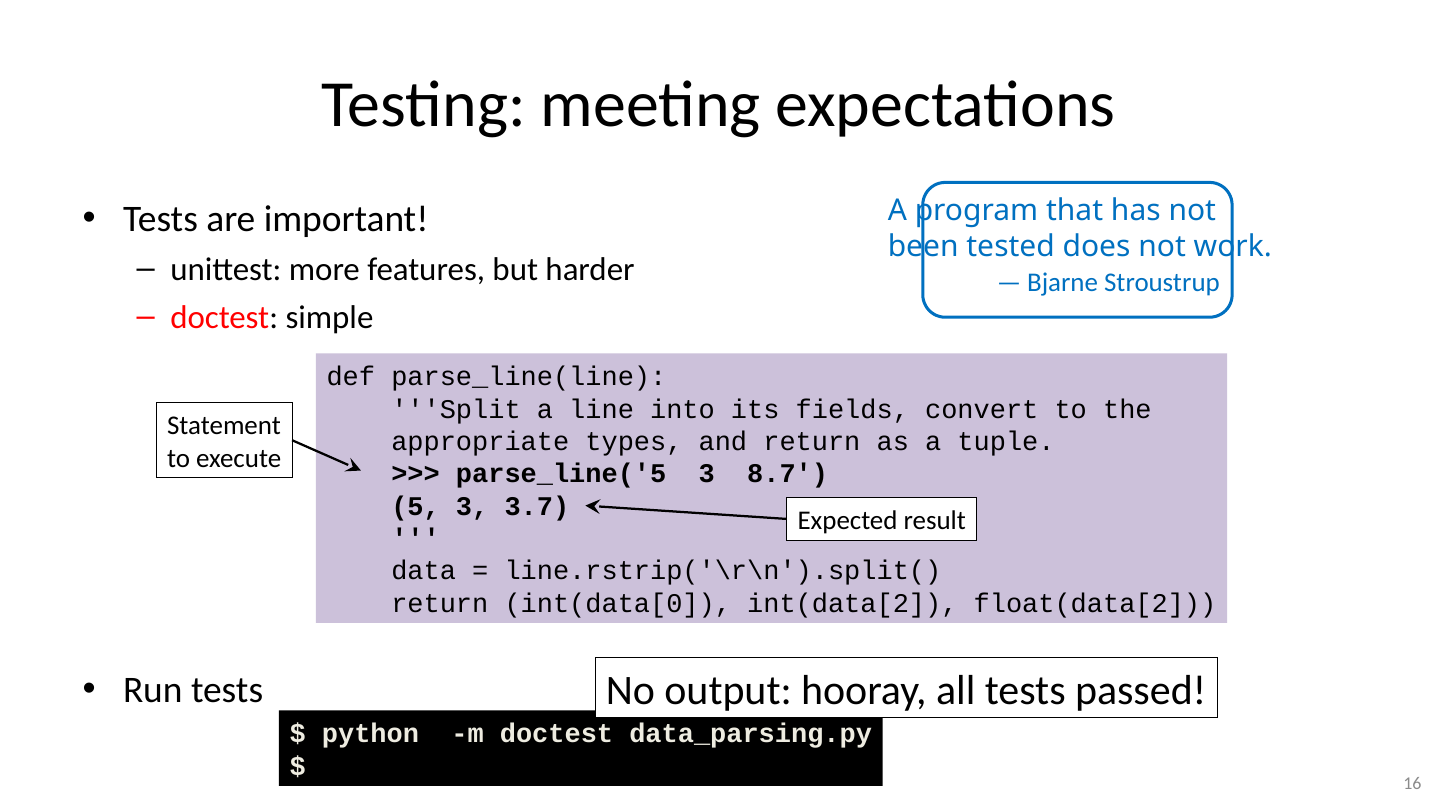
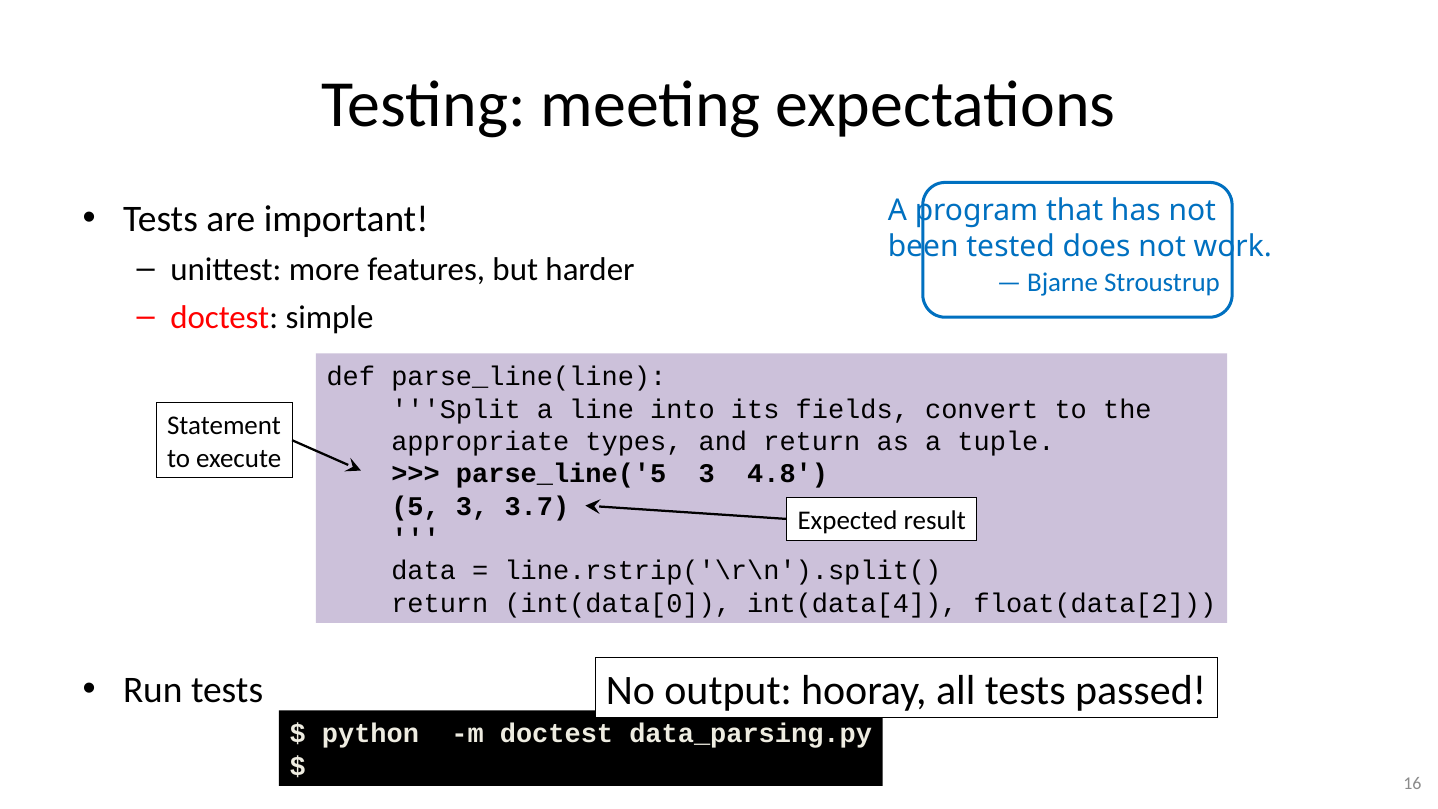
8.7: 8.7 -> 4.8 (788, 474)
int(data[2: int(data[2 -> int(data[4 (852, 603)
